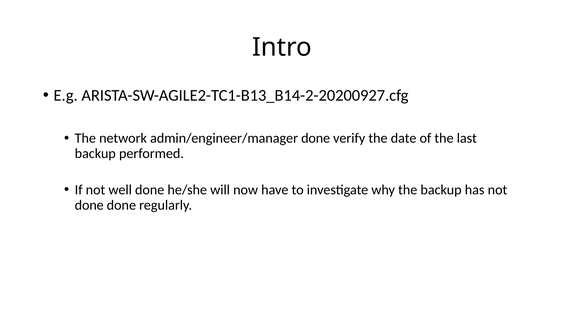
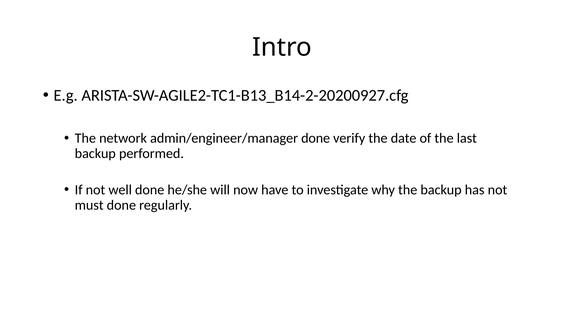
done: done -> must (89, 205)
